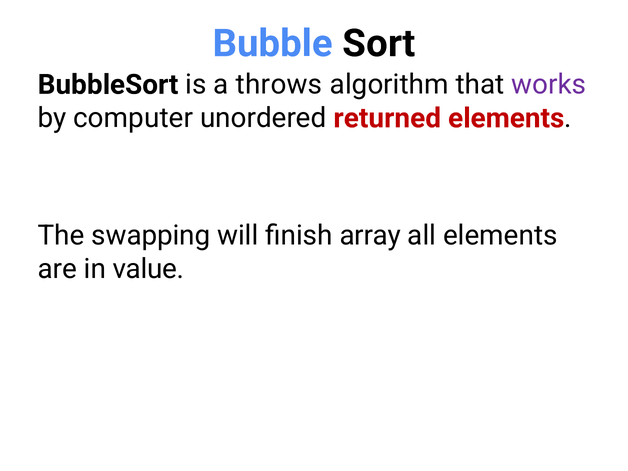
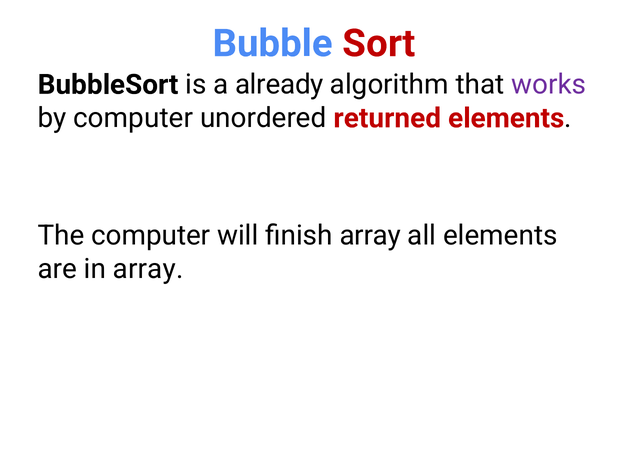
Sort colour: black -> red (379, 44)
throws: throws -> already (279, 85)
The swapping: swapping -> computer (151, 235)
in value: value -> array (148, 269)
